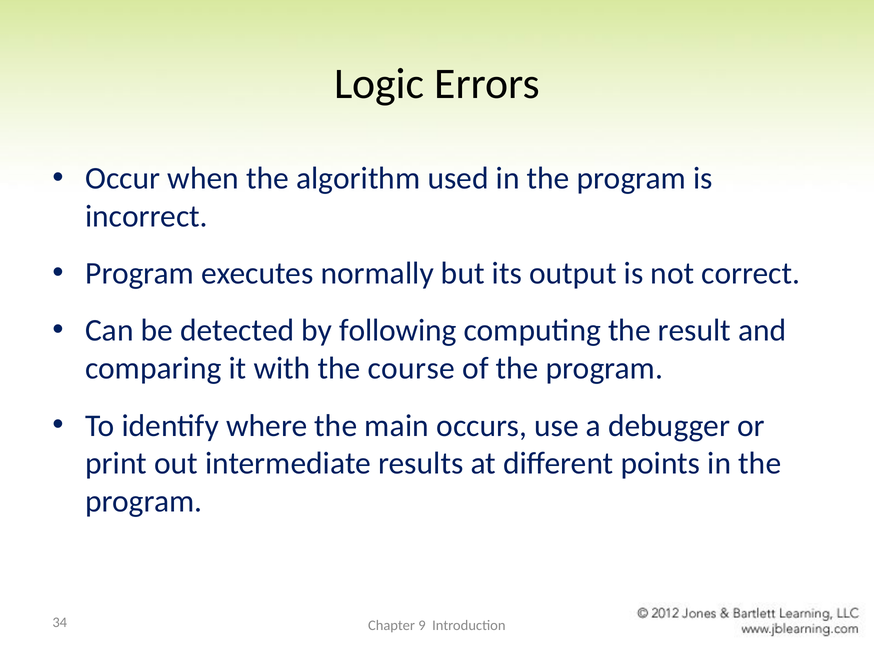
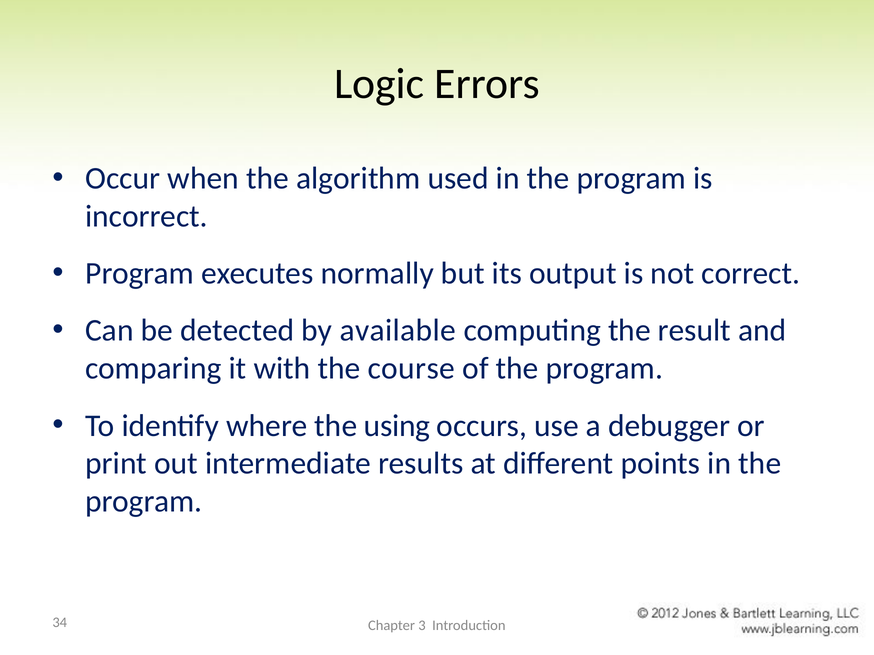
following: following -> available (398, 331)
main: main -> using (397, 426)
9: 9 -> 3 (422, 626)
